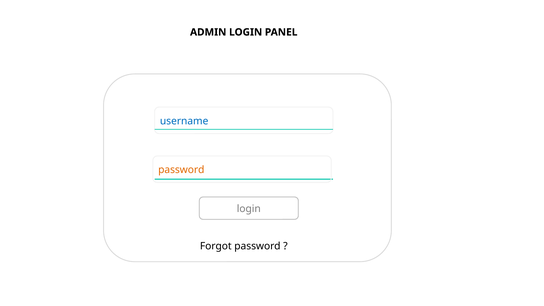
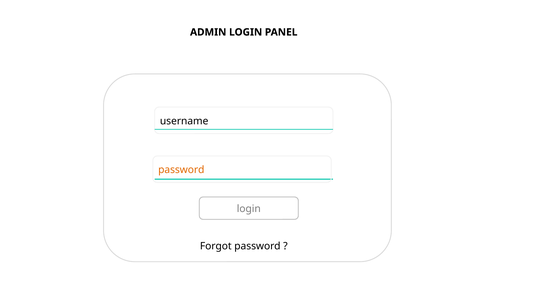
username colour: blue -> black (184, 121)
